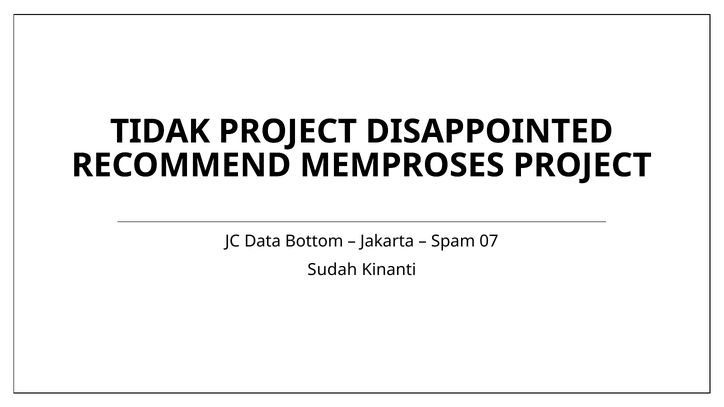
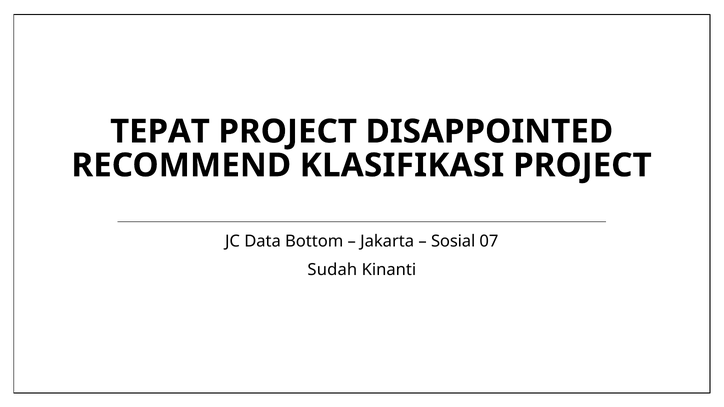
TIDAK: TIDAK -> TEPAT (160, 132)
MEMPROSES: MEMPROSES -> KLASIFIKASI (402, 165)
Spam: Spam -> Sosial (453, 241)
